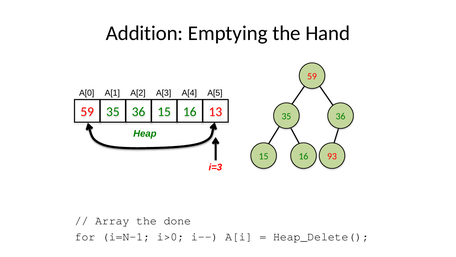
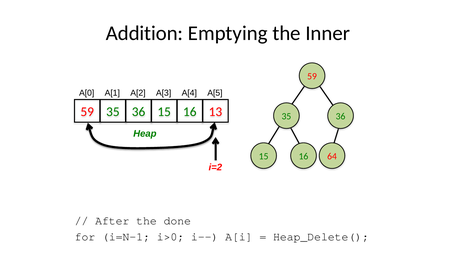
Hand: Hand -> Inner (328, 33)
93: 93 -> 64 (332, 156)
i=3: i=3 -> i=2 (215, 167)
Array: Array -> After (112, 220)
